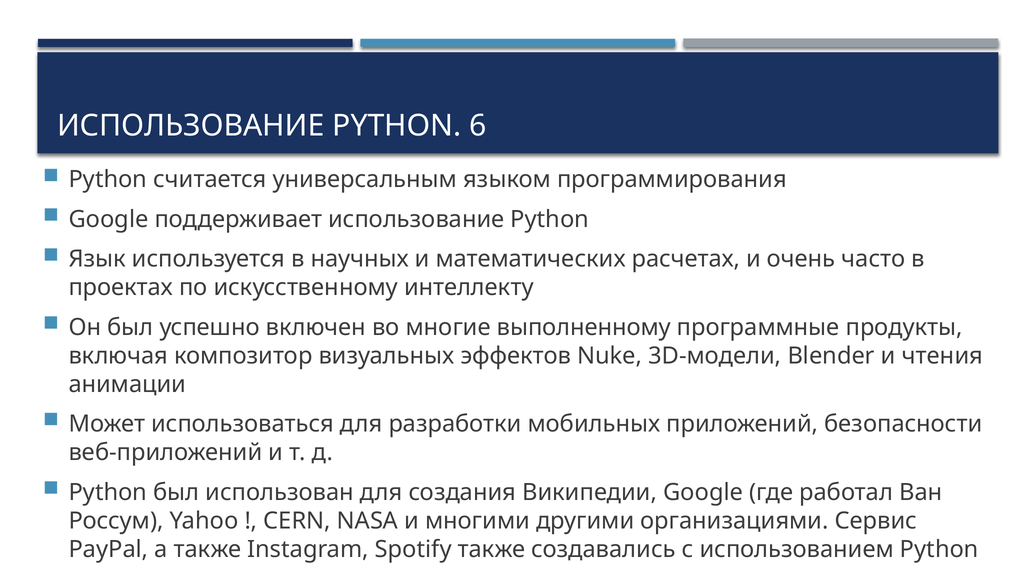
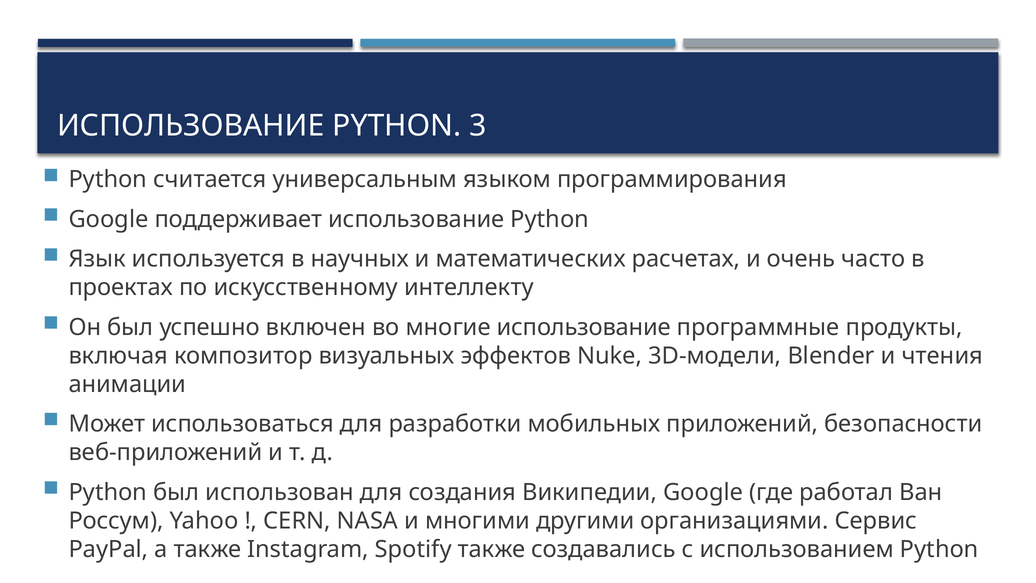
6: 6 -> 3 (478, 126)
многие выполненному: выполненному -> использование (584, 327)
